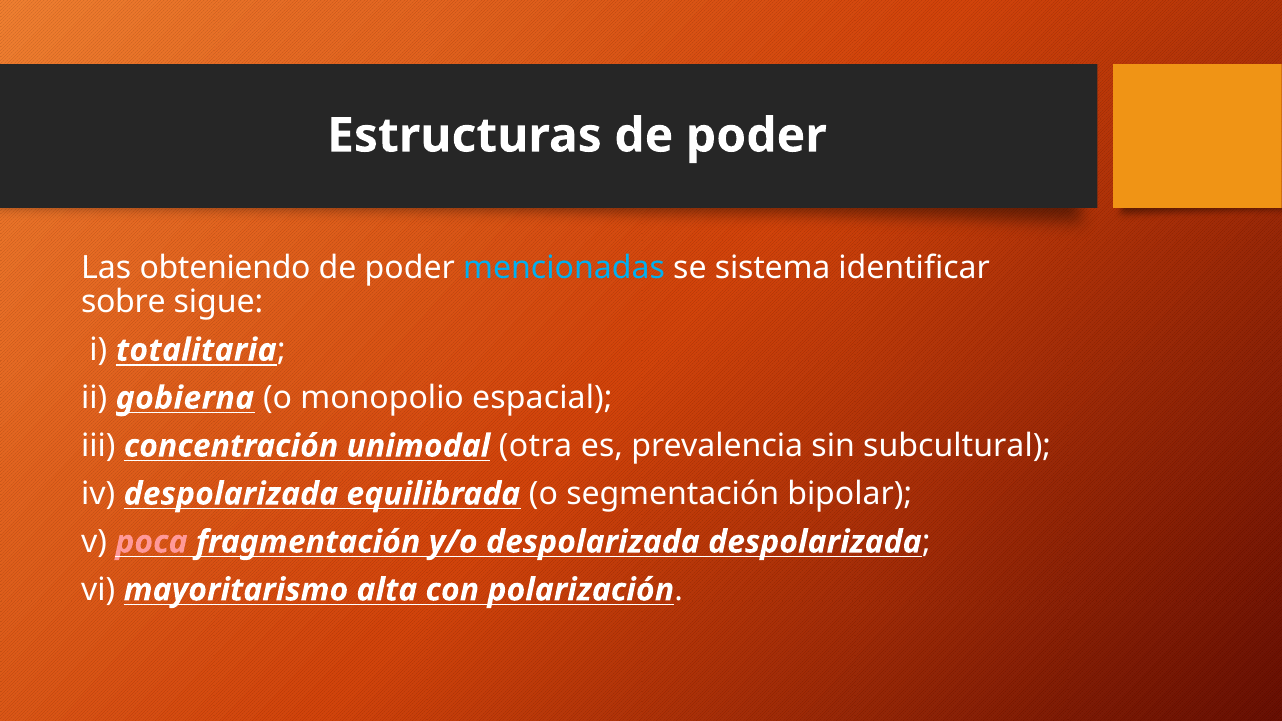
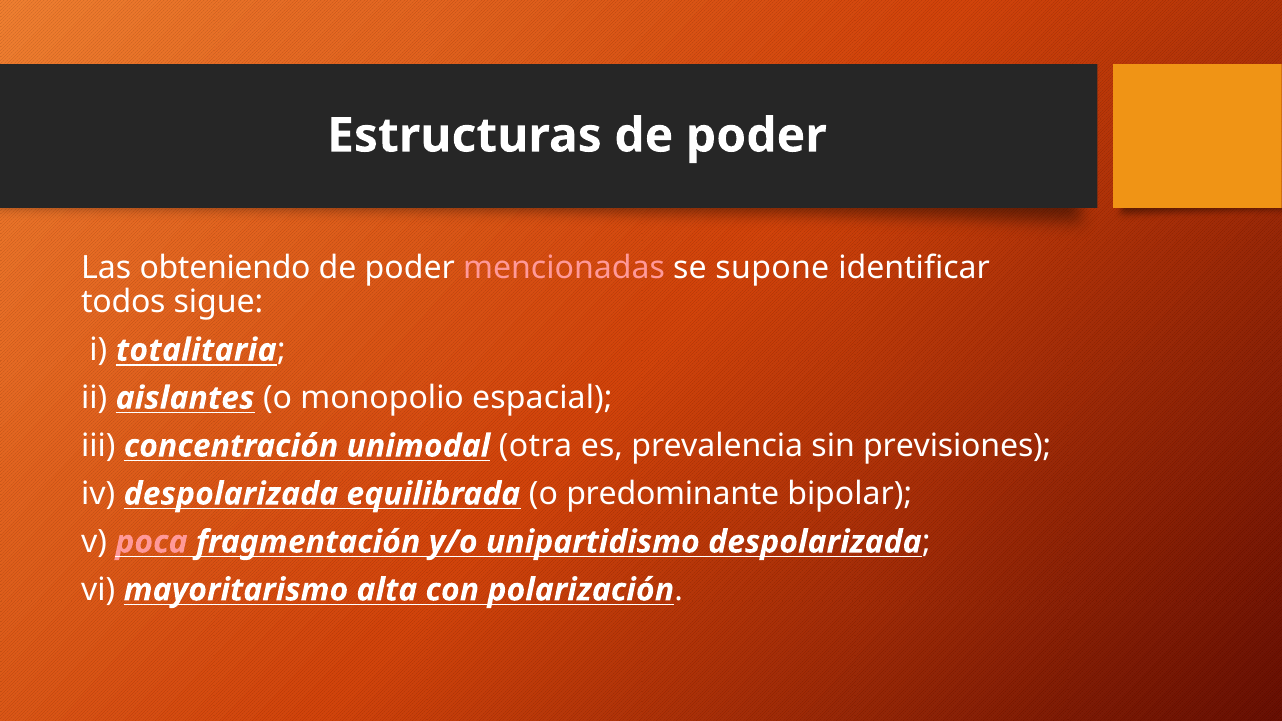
mencionadas colour: light blue -> pink (564, 268)
sistema: sistema -> supone (772, 268)
sobre: sobre -> todos (123, 302)
gobierna: gobierna -> aislantes (185, 398)
subcultural: subcultural -> previsiones (957, 446)
segmentación: segmentación -> predominante (673, 494)
y/o despolarizada: despolarizada -> unipartidismo (593, 542)
